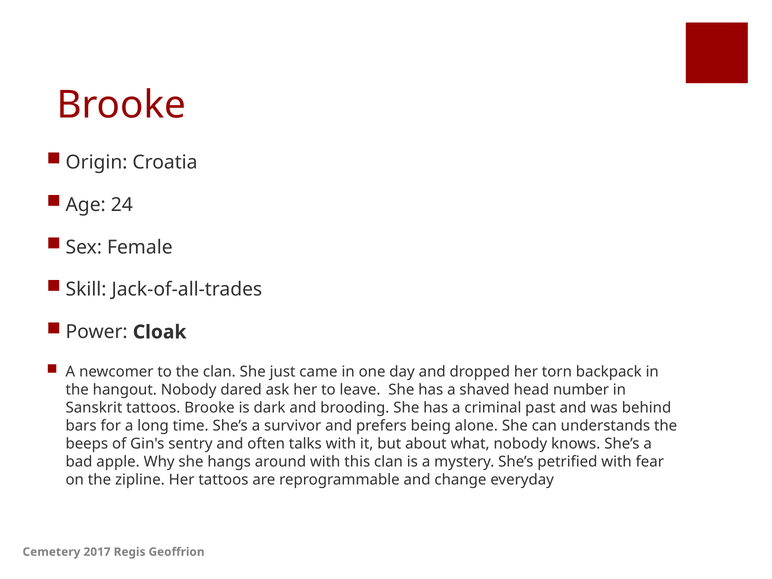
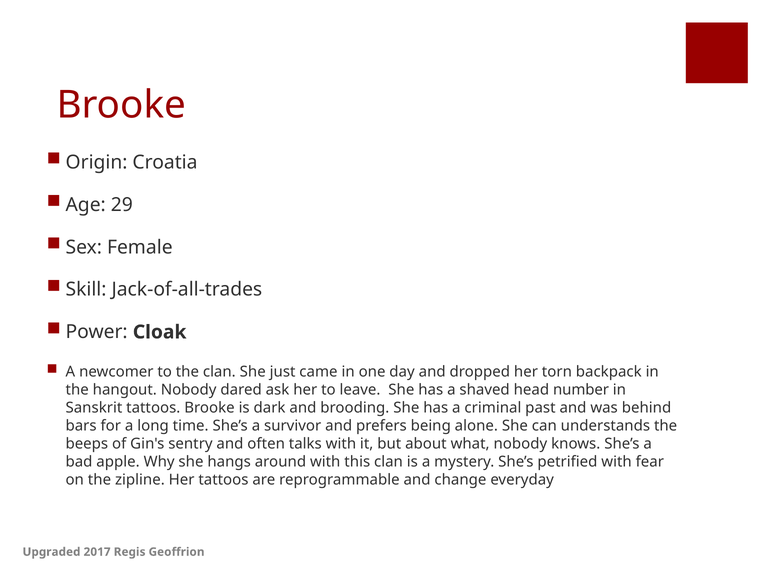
24: 24 -> 29 (122, 205)
Cemetery: Cemetery -> Upgraded (51, 552)
